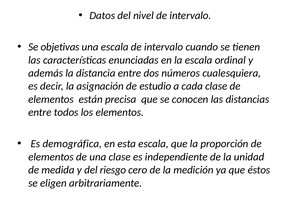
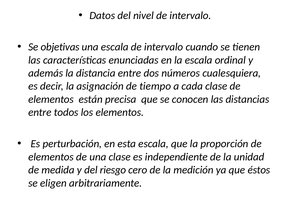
estudio: estudio -> tiempo (155, 86)
demográfica: demográfica -> perturbación (72, 143)
